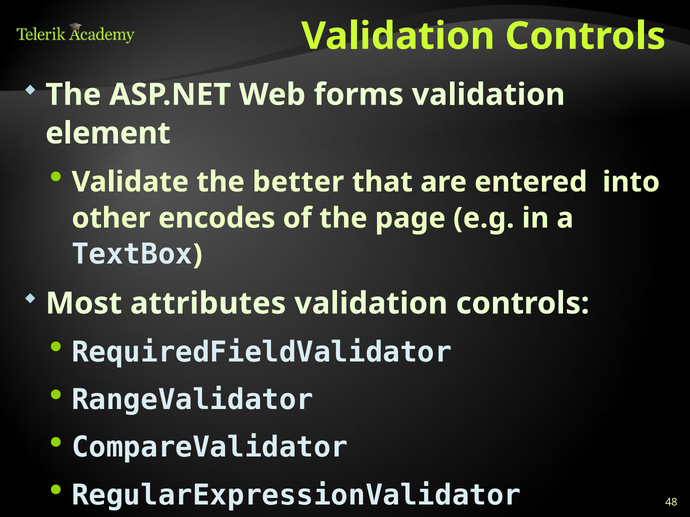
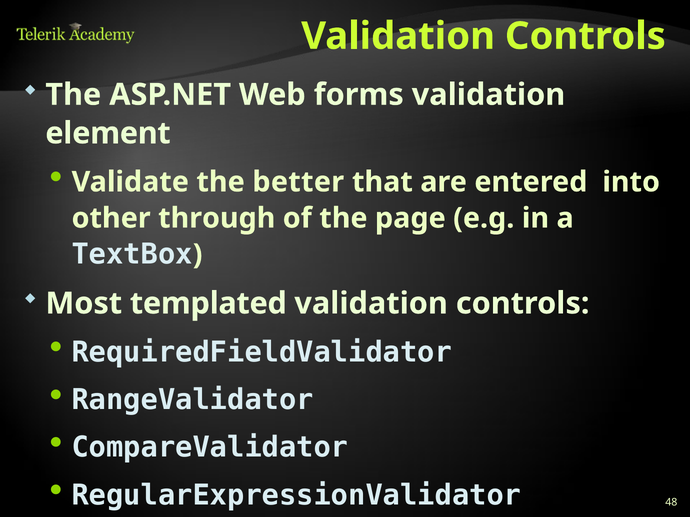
encodes: encodes -> through (217, 218)
attributes: attributes -> templated (208, 304)
